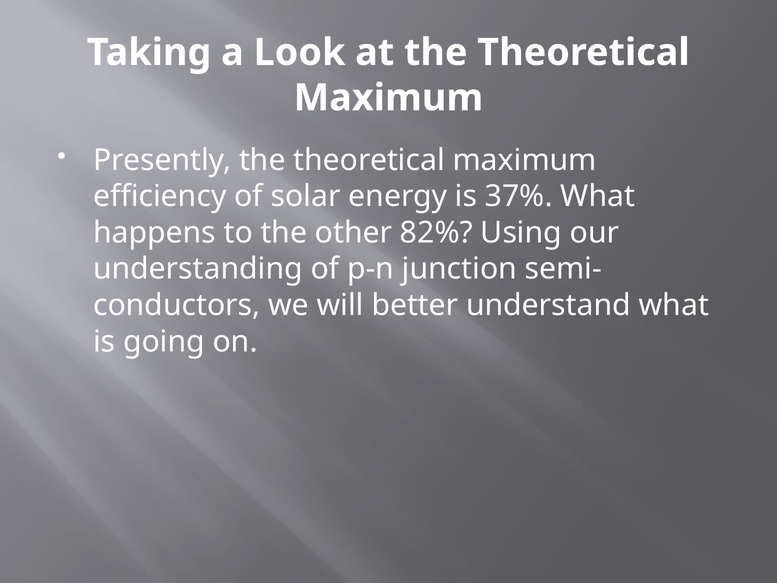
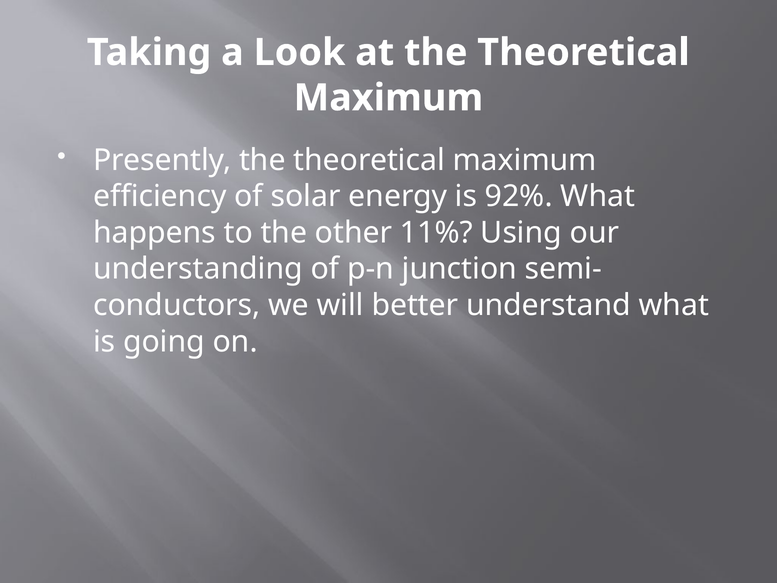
37%: 37% -> 92% (519, 196)
82%: 82% -> 11% (436, 233)
